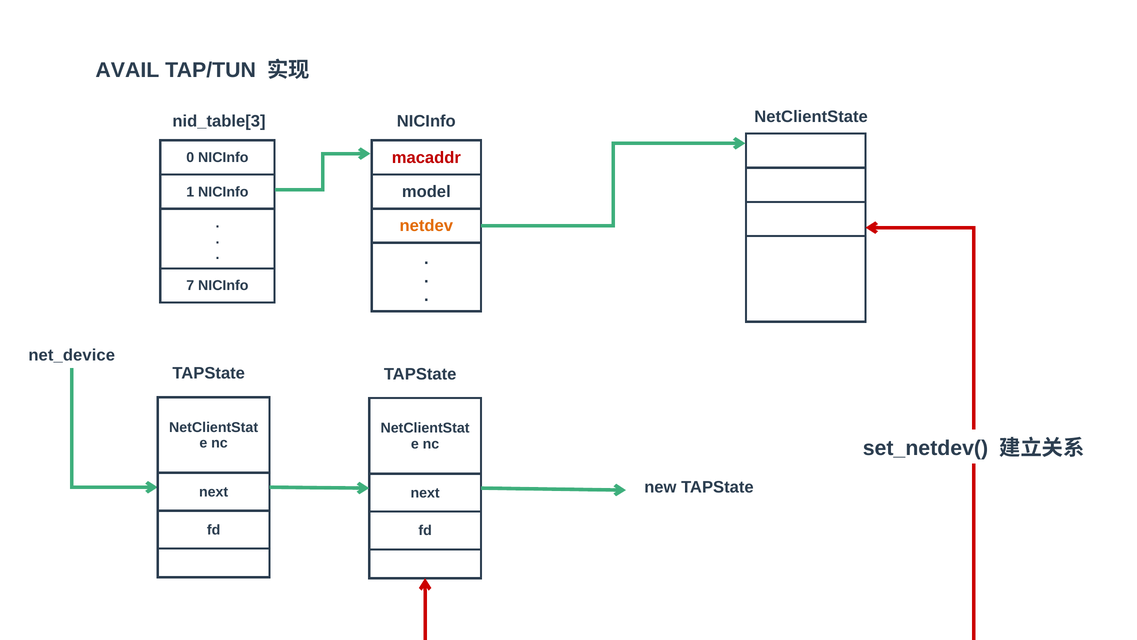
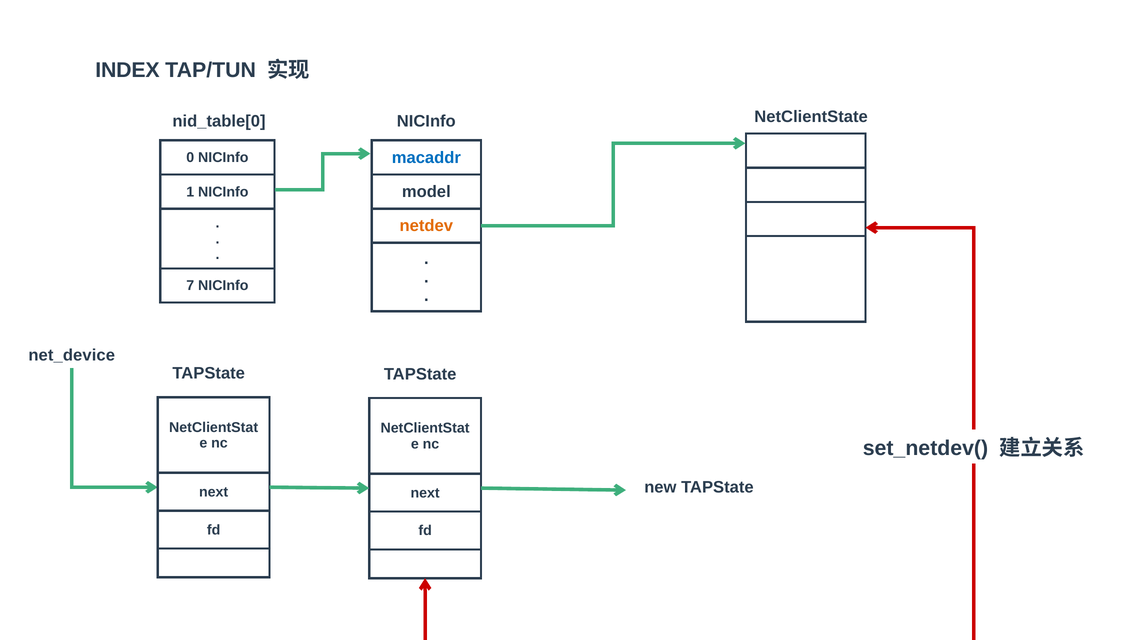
AVAIL: AVAIL -> INDEX (127, 70)
nid_table[3: nid_table[3 -> nid_table[0 (219, 121)
macaddr colour: red -> blue (426, 158)
